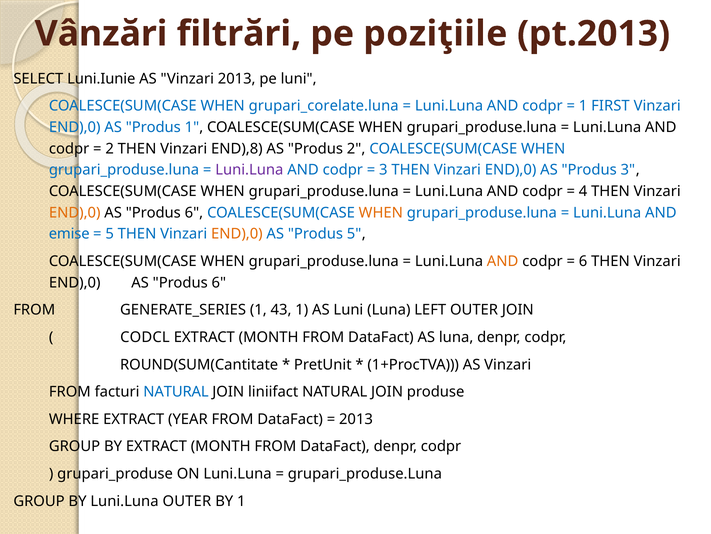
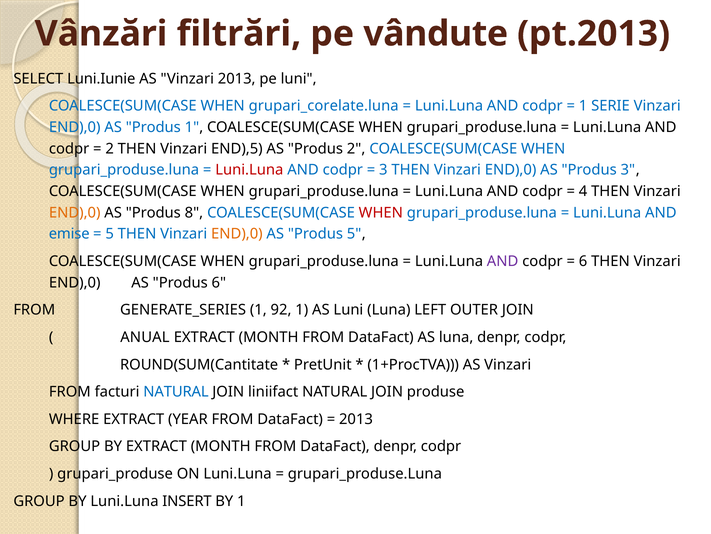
poziţiile: poziţiile -> vândute (436, 34)
FIRST: FIRST -> SERIE (610, 106)
END),8: END),8 -> END),5 (237, 148)
Luni.Luna colour: purple -> red (249, 170)
6: 6 -> 8 (194, 212)
WHEN colour: orange -> red (381, 212)
AND colour: orange -> purple (503, 261)
43: 43 -> 92 (281, 310)
CODCL: CODCL -> ANUAL (145, 337)
Luni.Luna OUTER: OUTER -> INSERT (187, 500)
